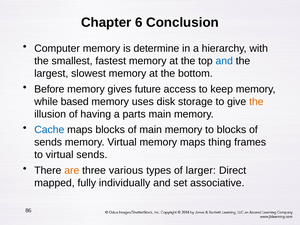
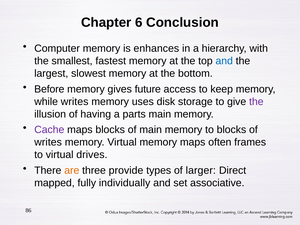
determine: determine -> enhances (156, 48)
while based: based -> writes (75, 102)
the colour: orange -> purple (256, 102)
Cache colour: blue -> purple (49, 130)
sends: sends -> writes (48, 142)
thing: thing -> often (220, 142)
virtual sends: sends -> drives (92, 155)
various: various -> provide (126, 170)
